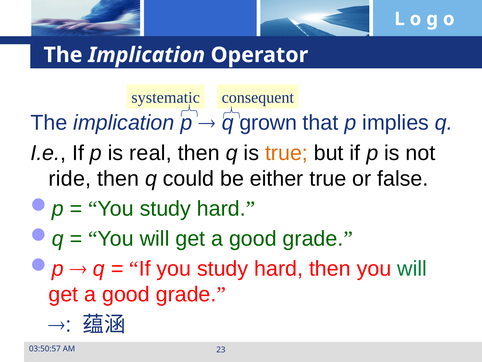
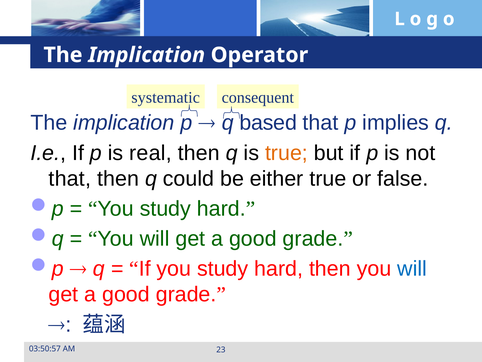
grown: grown -> based (268, 123)
ride: ride -> that (70, 178)
will colour: green -> blue (412, 268)
